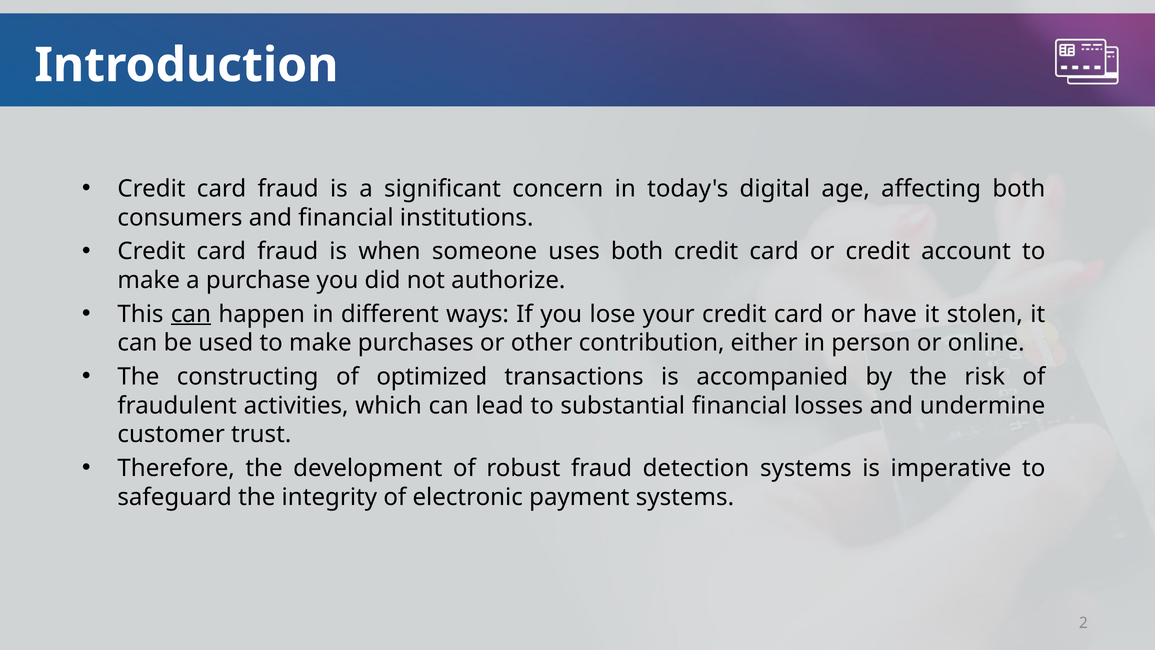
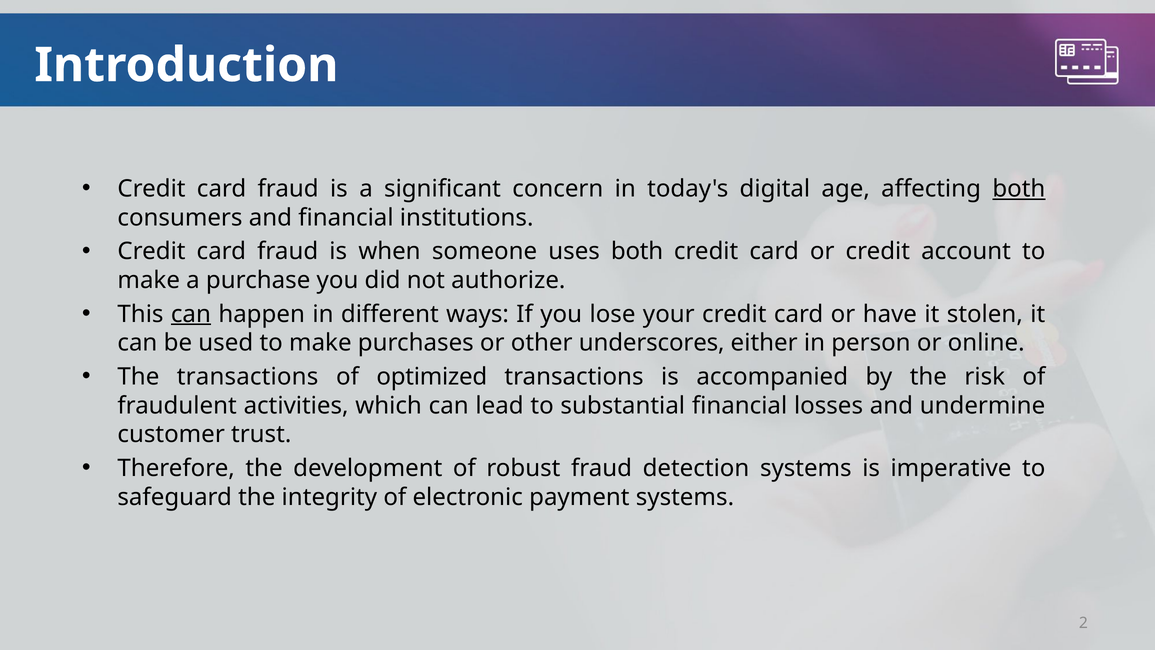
both underline: none -> present (1019, 189)
contribution: contribution -> underscores (652, 343)
The constructing: constructing -> transactions (248, 377)
